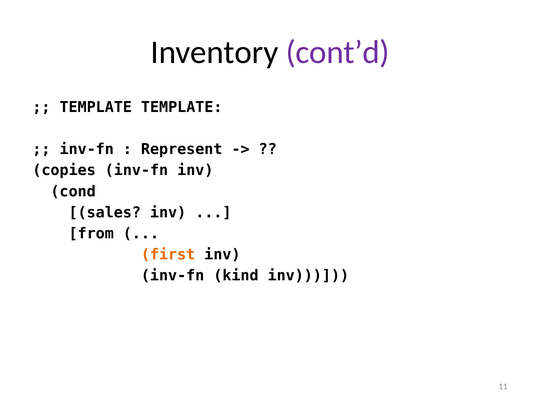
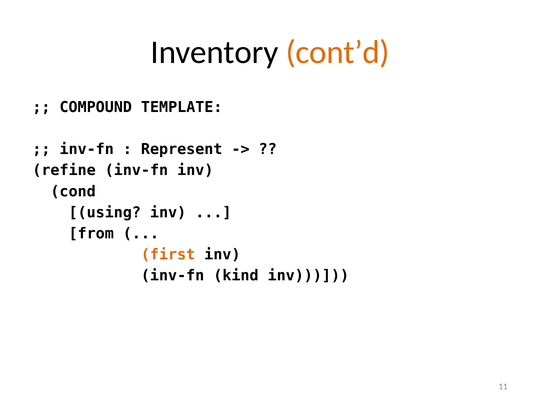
cont’d colour: purple -> orange (338, 52)
TEMPLATE: TEMPLATE -> COMPOUND (96, 107)
copies: copies -> refine (64, 170)
sales: sales -> using (105, 212)
